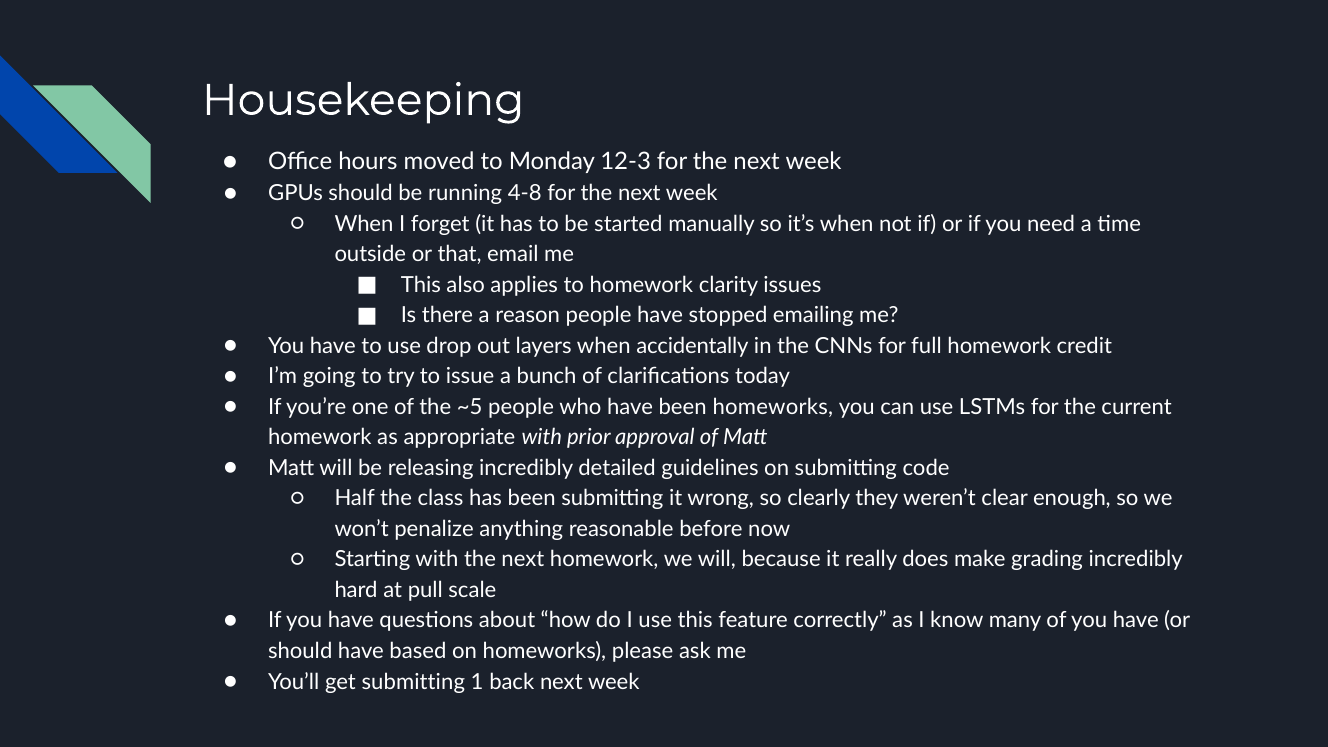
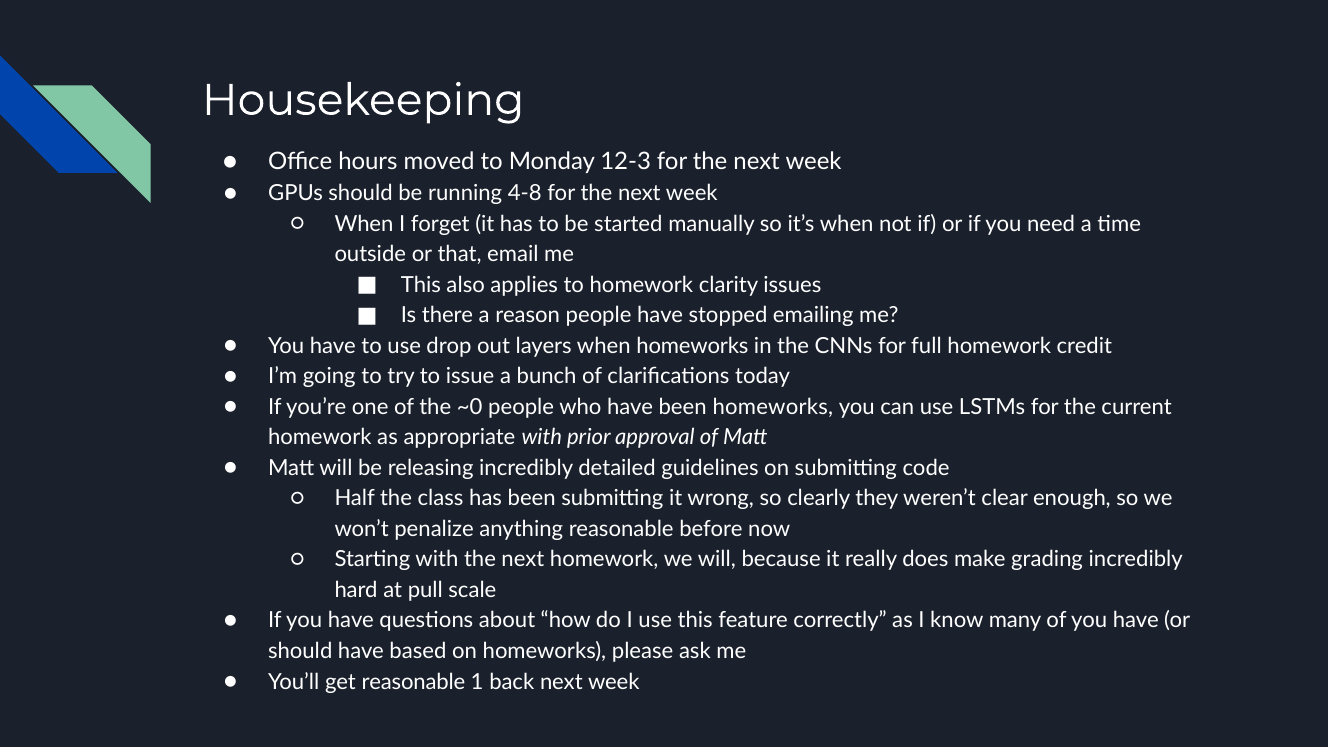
when accidentally: accidentally -> homeworks (692, 346)
~5: ~5 -> ~0 (470, 407)
get submitting: submitting -> reasonable (413, 682)
